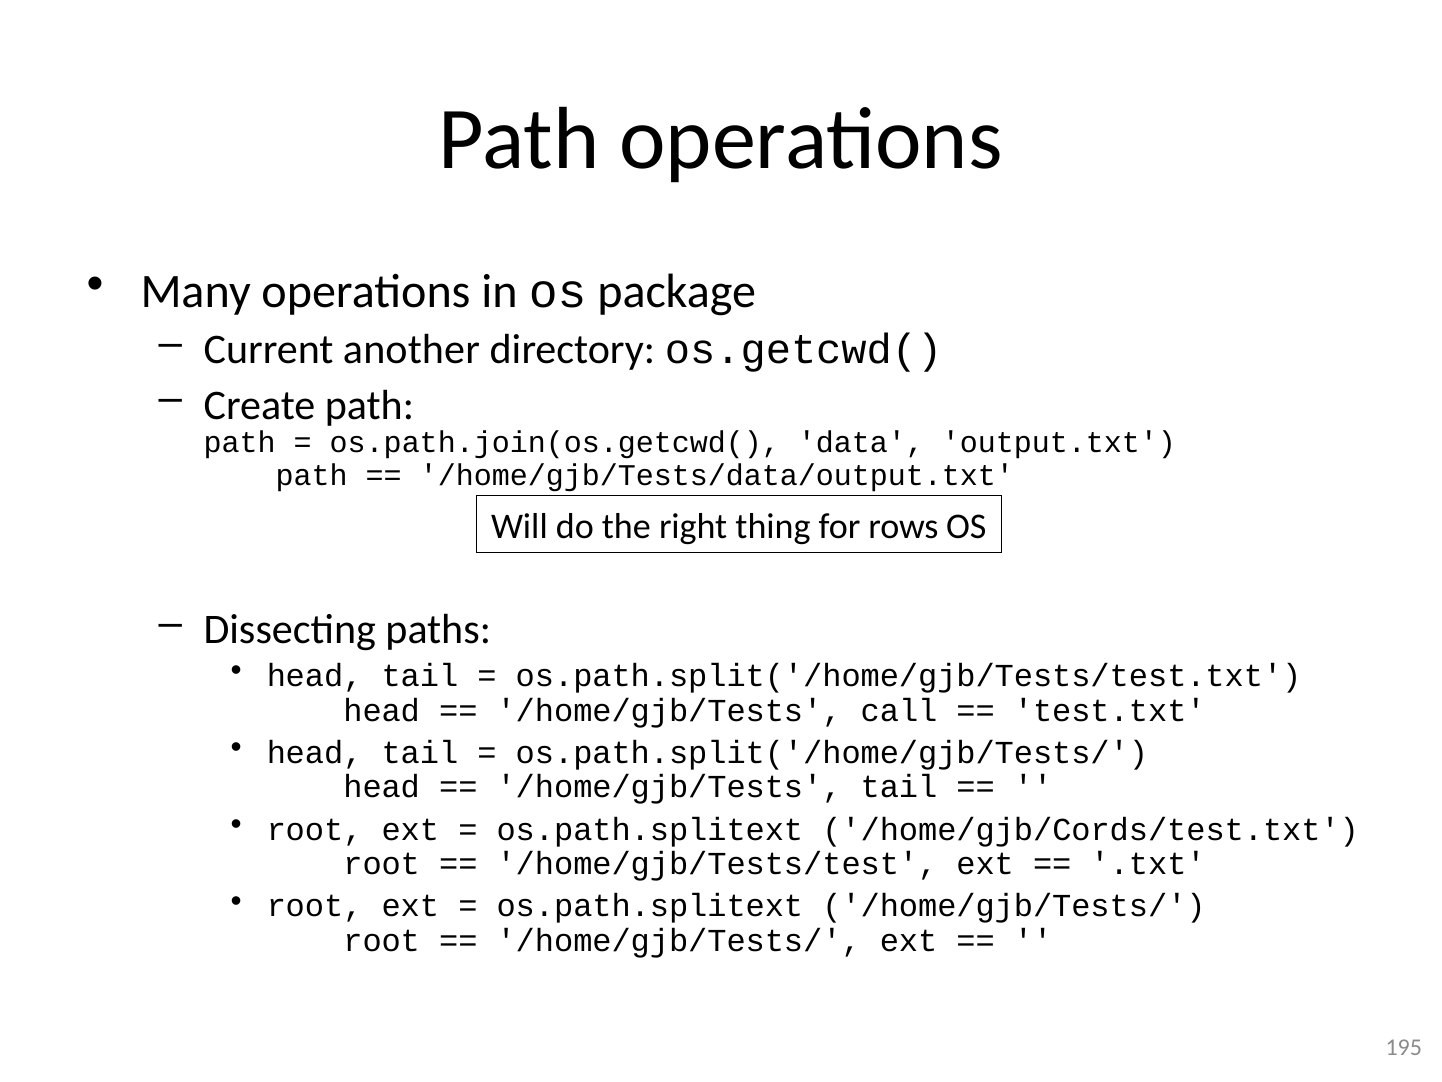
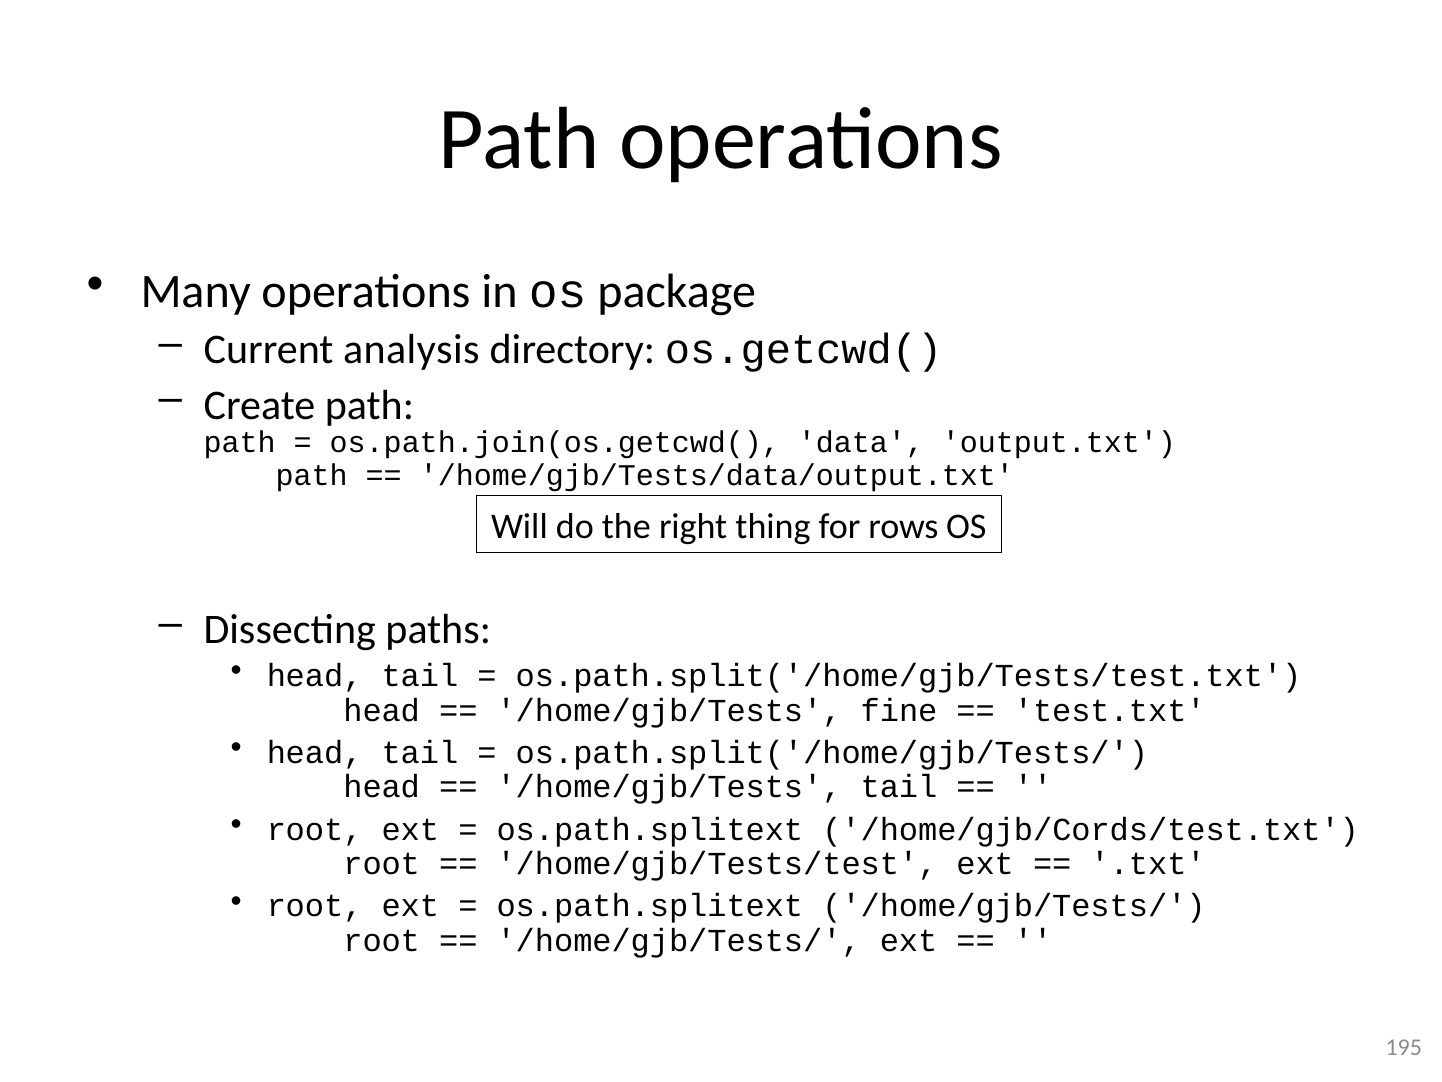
another: another -> analysis (411, 350)
call: call -> fine (899, 710)
